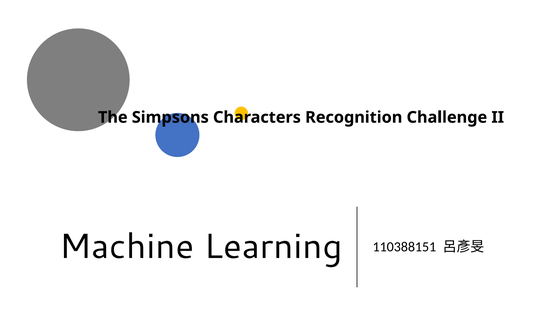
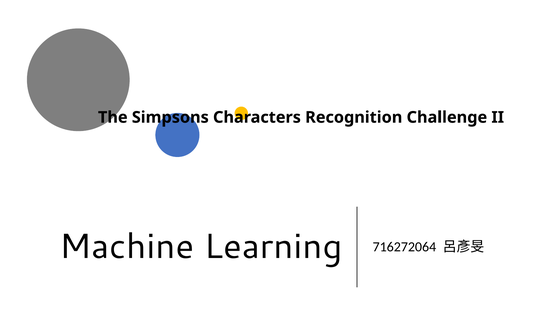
110388151: 110388151 -> 716272064 (404, 247)
